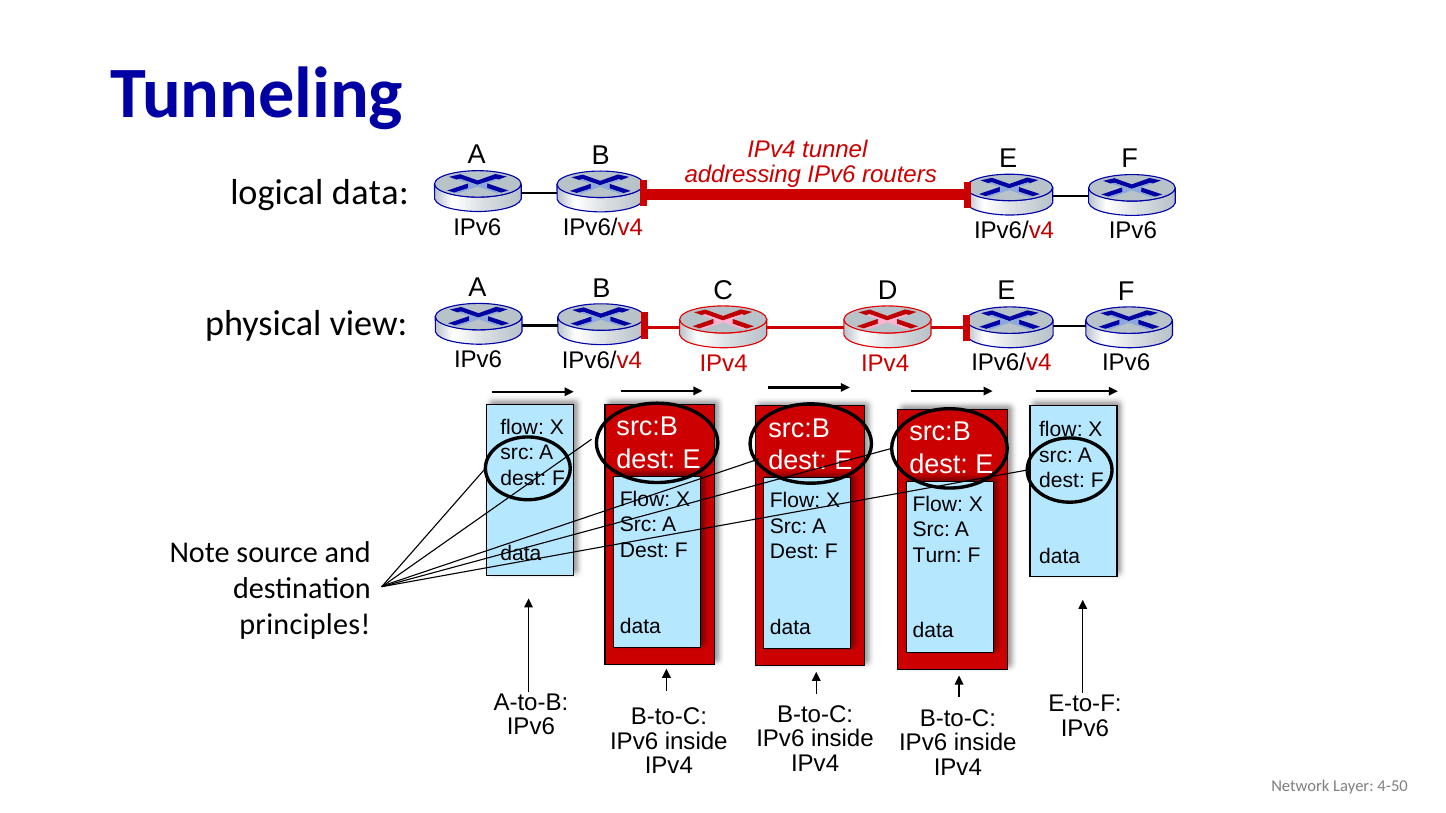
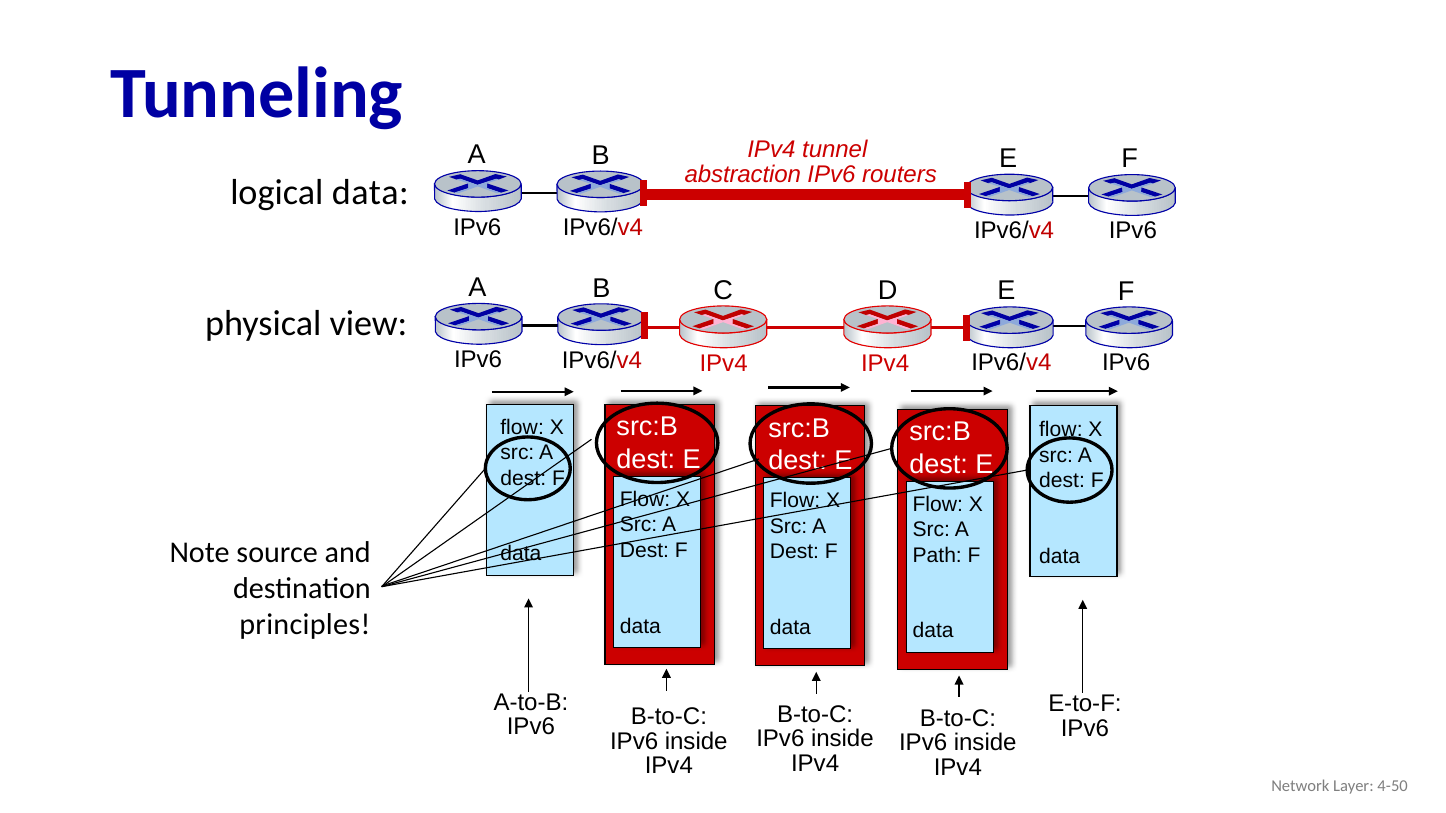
addressing: addressing -> abstraction (743, 174)
Turn: Turn -> Path (937, 555)
